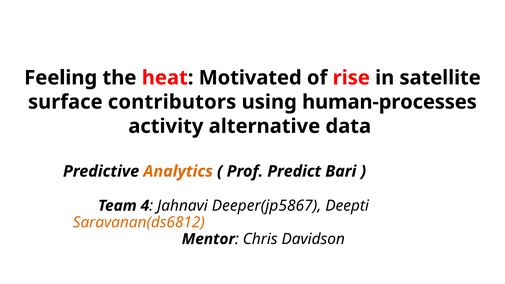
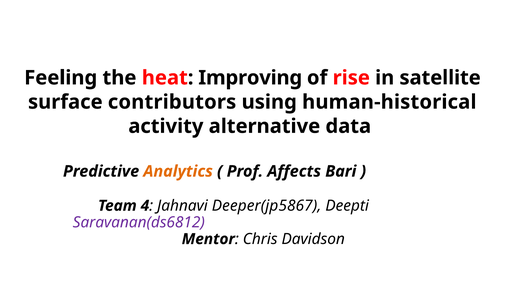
Motivated: Motivated -> Improving (250, 78)
human-processes: human-processes -> human-historical (389, 102)
Predict: Predict -> Affects (294, 171)
Saravanan(ds6812 colour: orange -> purple (139, 222)
